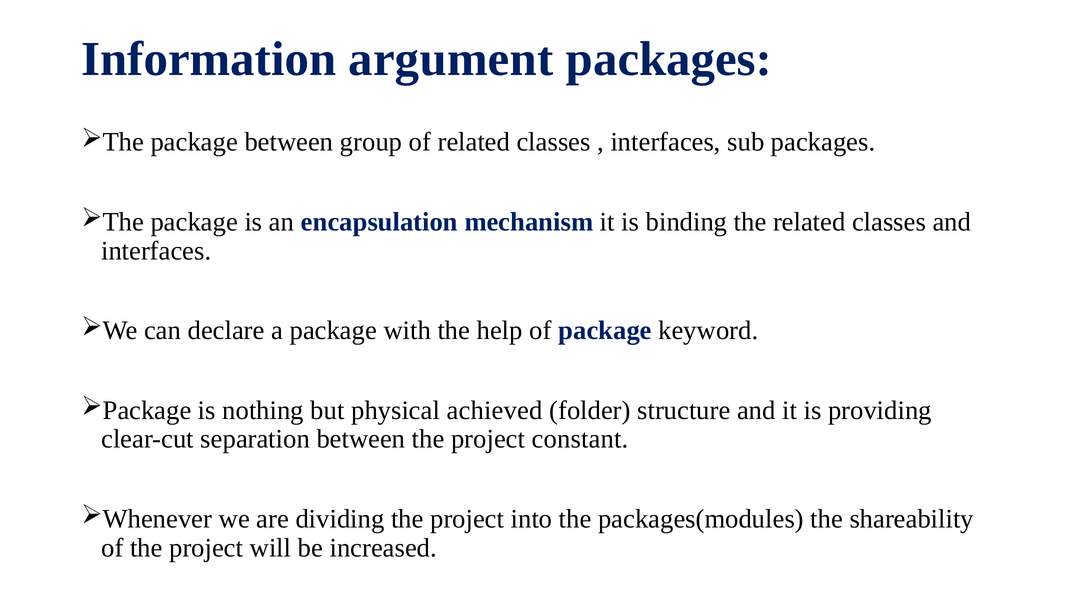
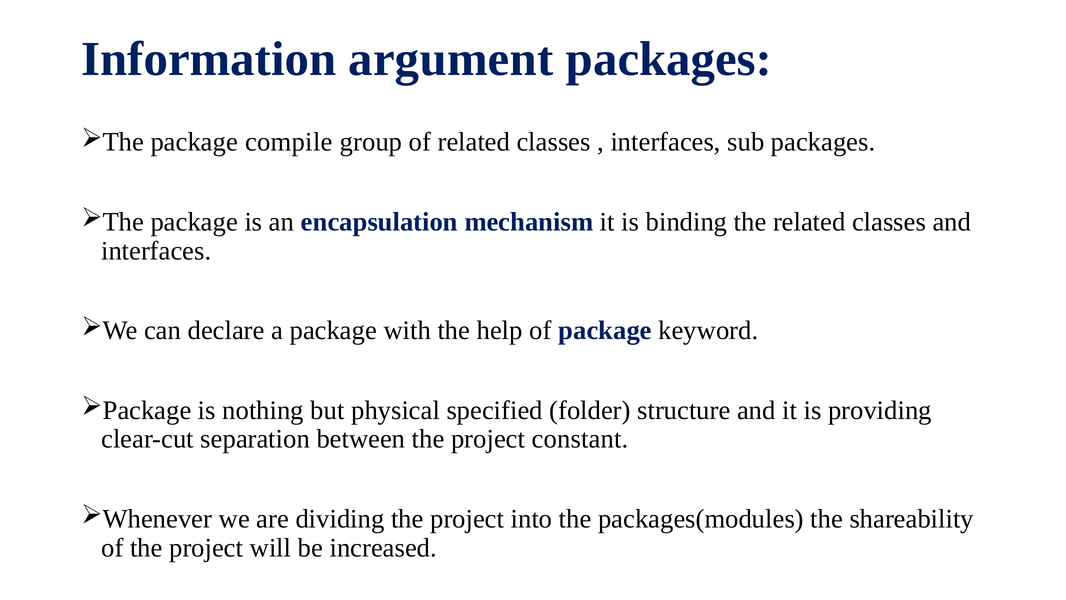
package between: between -> compile (289, 142)
achieved: achieved -> specified (495, 410)
